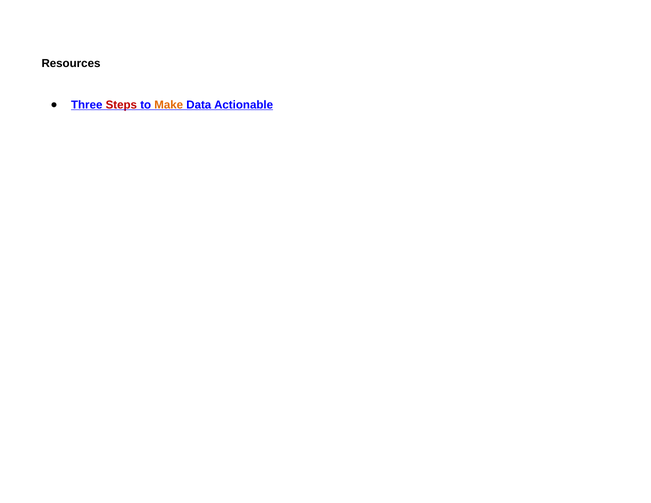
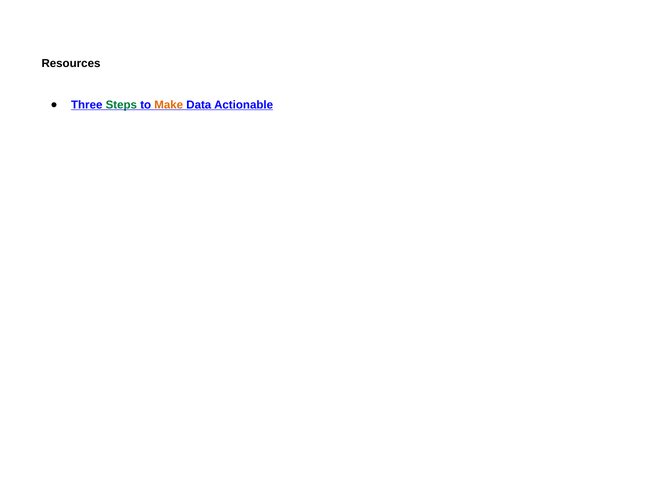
Steps colour: red -> green (121, 105)
